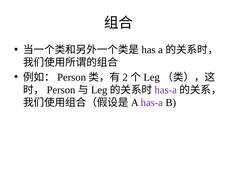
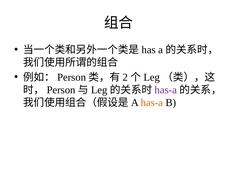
has-a colour: purple -> orange (152, 102)
